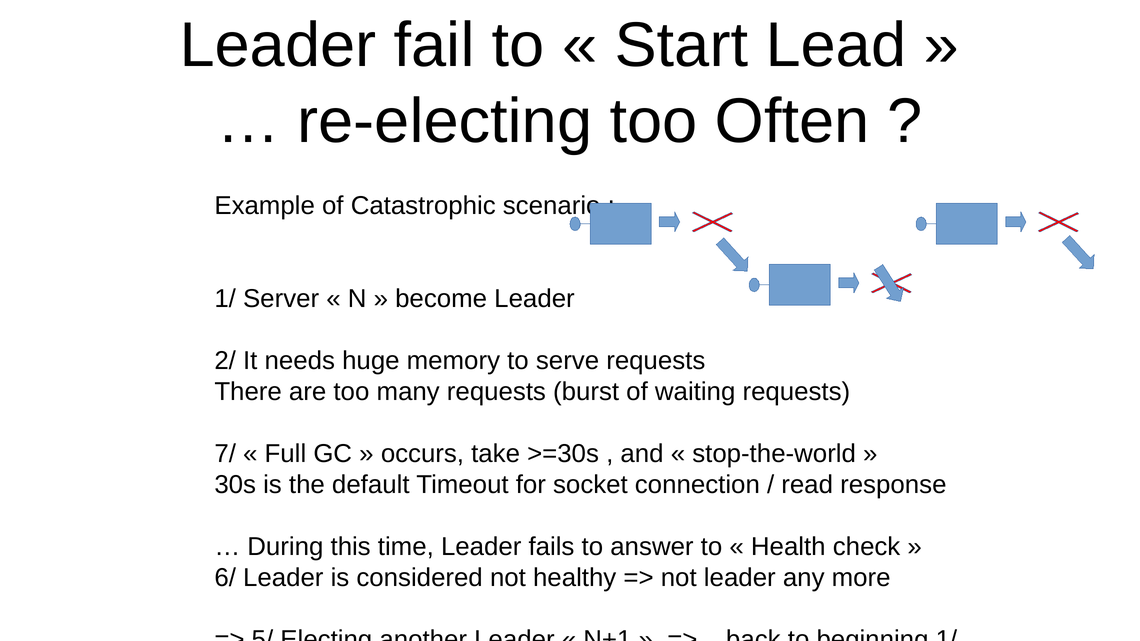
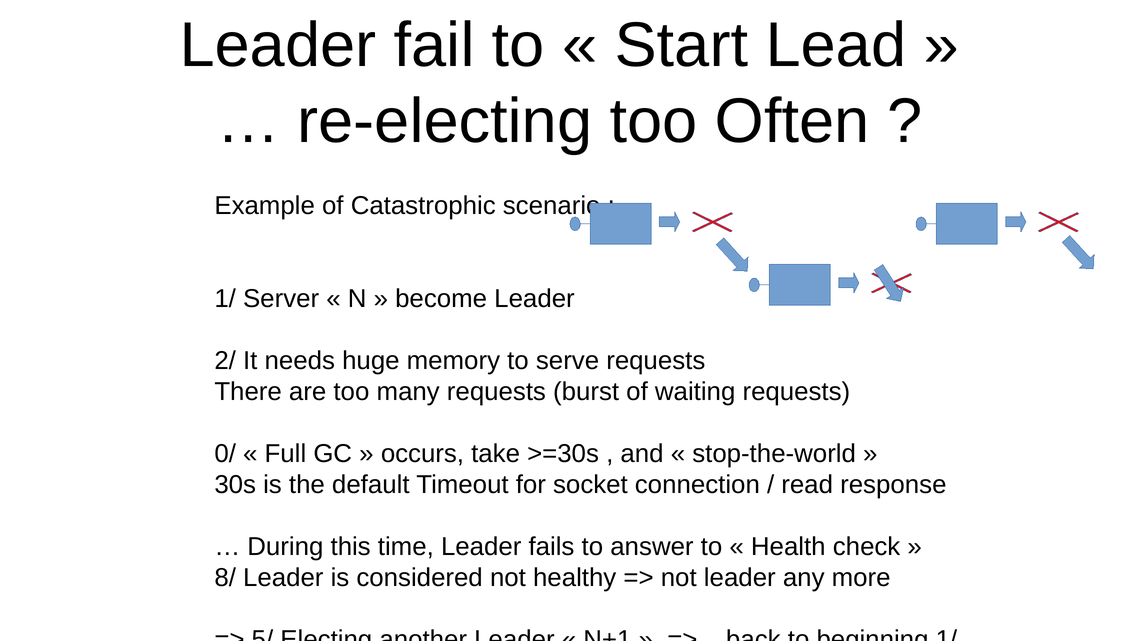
7/: 7/ -> 0/ (225, 454)
6/: 6/ -> 8/ (225, 578)
